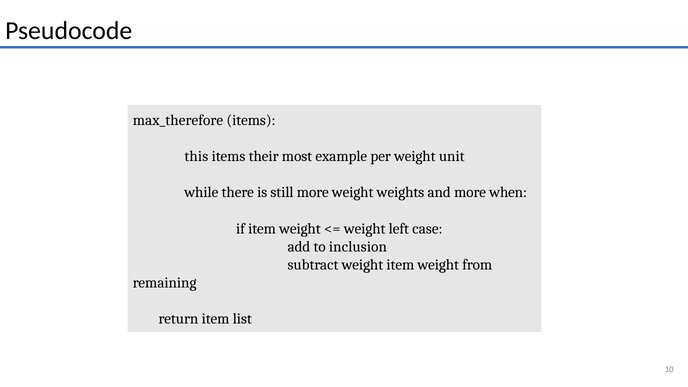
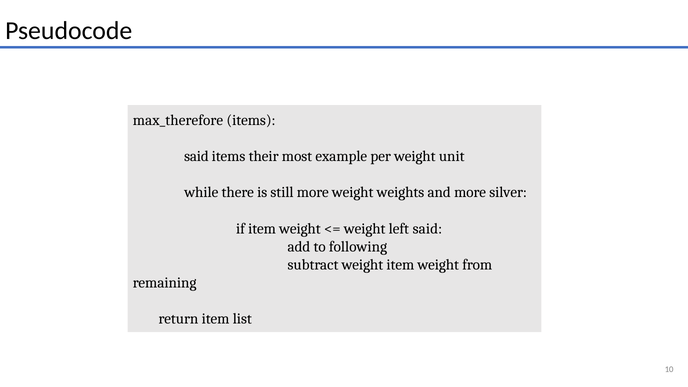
this: this -> said (196, 156)
when: when -> silver (508, 192)
left case: case -> said (427, 229)
inclusion: inclusion -> following (358, 247)
